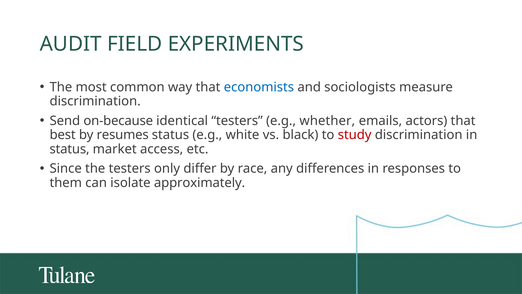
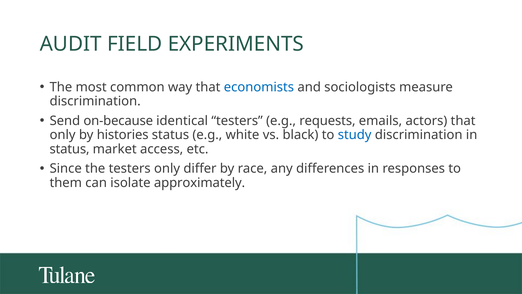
whether: whether -> requests (327, 121)
best: best -> only (63, 135)
resumes: resumes -> histories (123, 135)
study colour: red -> blue (355, 135)
